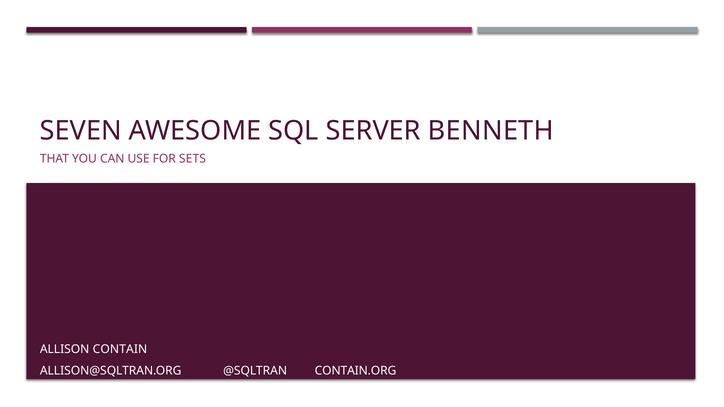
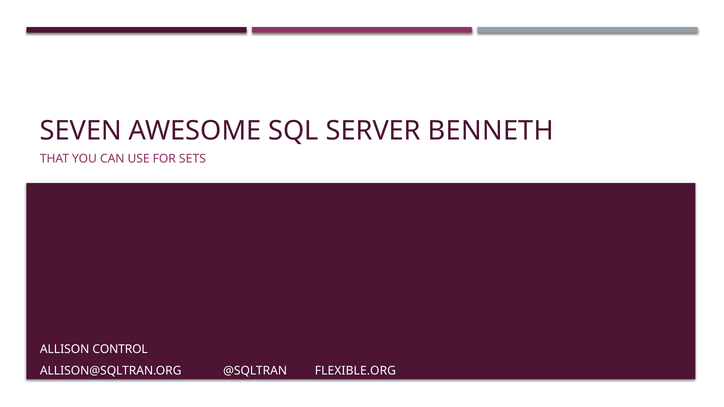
CONTAIN: CONTAIN -> CONTROL (120, 350)
CONTAIN.ORG: CONTAIN.ORG -> FLEXIBLE.ORG (355, 371)
